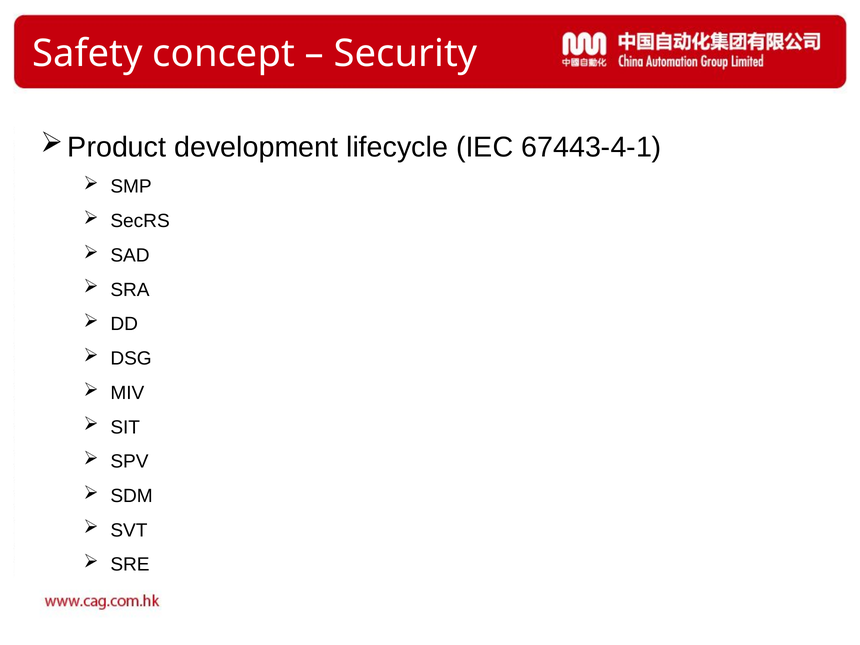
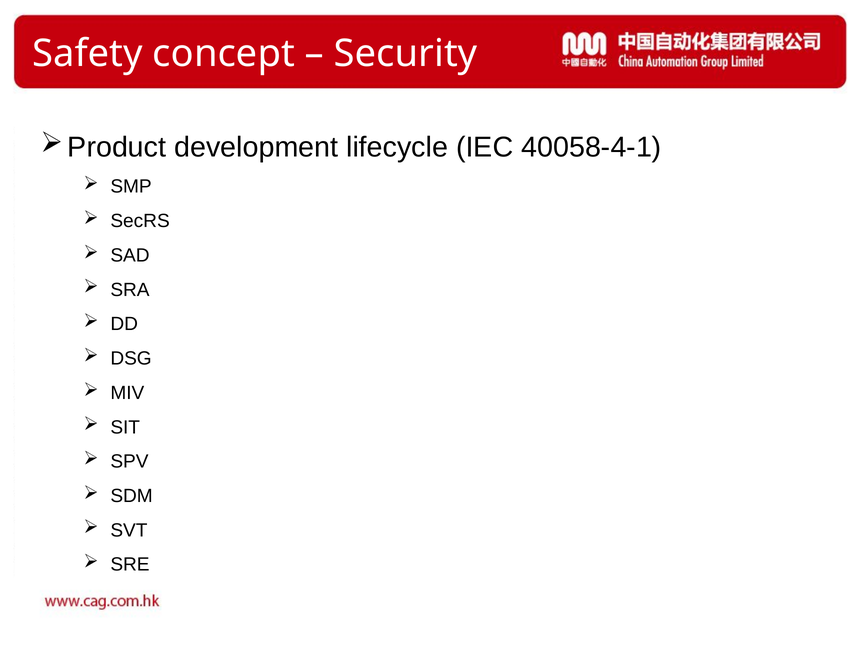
67443-4-1: 67443-4-1 -> 40058-4-1 (591, 147)
